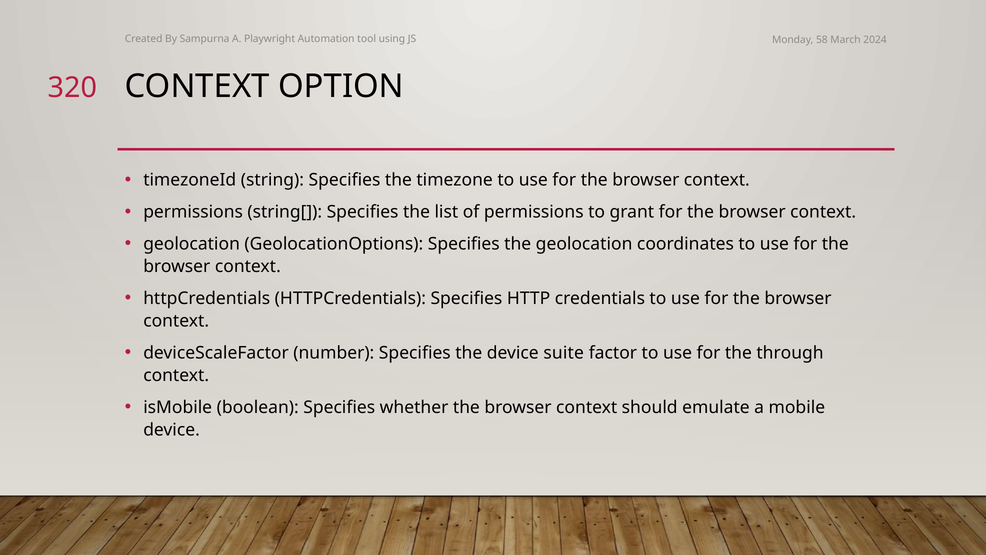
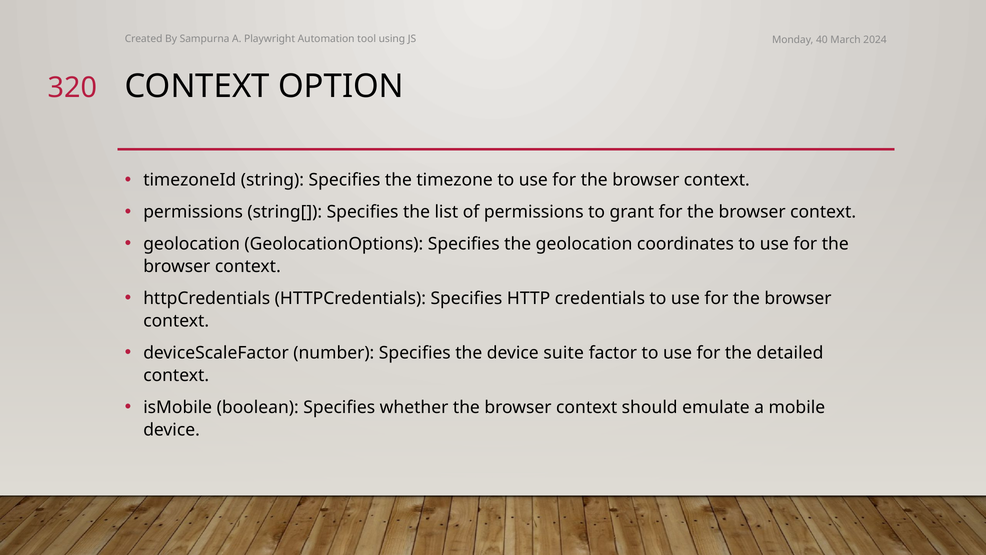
58: 58 -> 40 (822, 40)
through: through -> detailed (790, 353)
